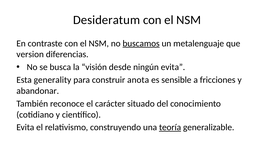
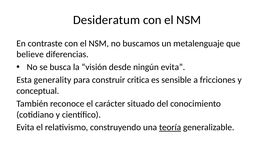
buscamos underline: present -> none (141, 43)
version: version -> believe (30, 54)
anota: anota -> critica (138, 80)
abandonar: abandonar -> conceptual (38, 91)
